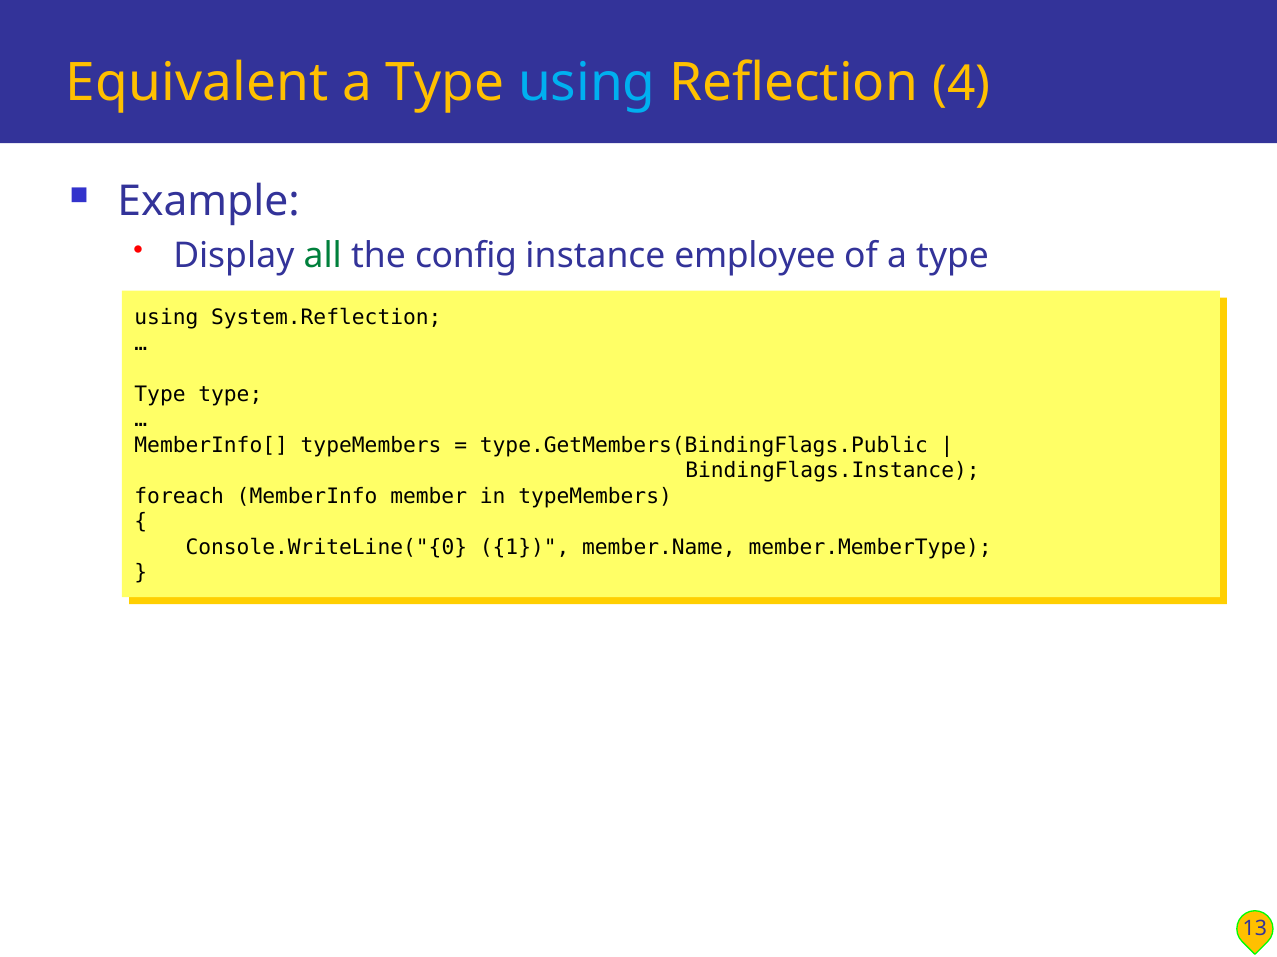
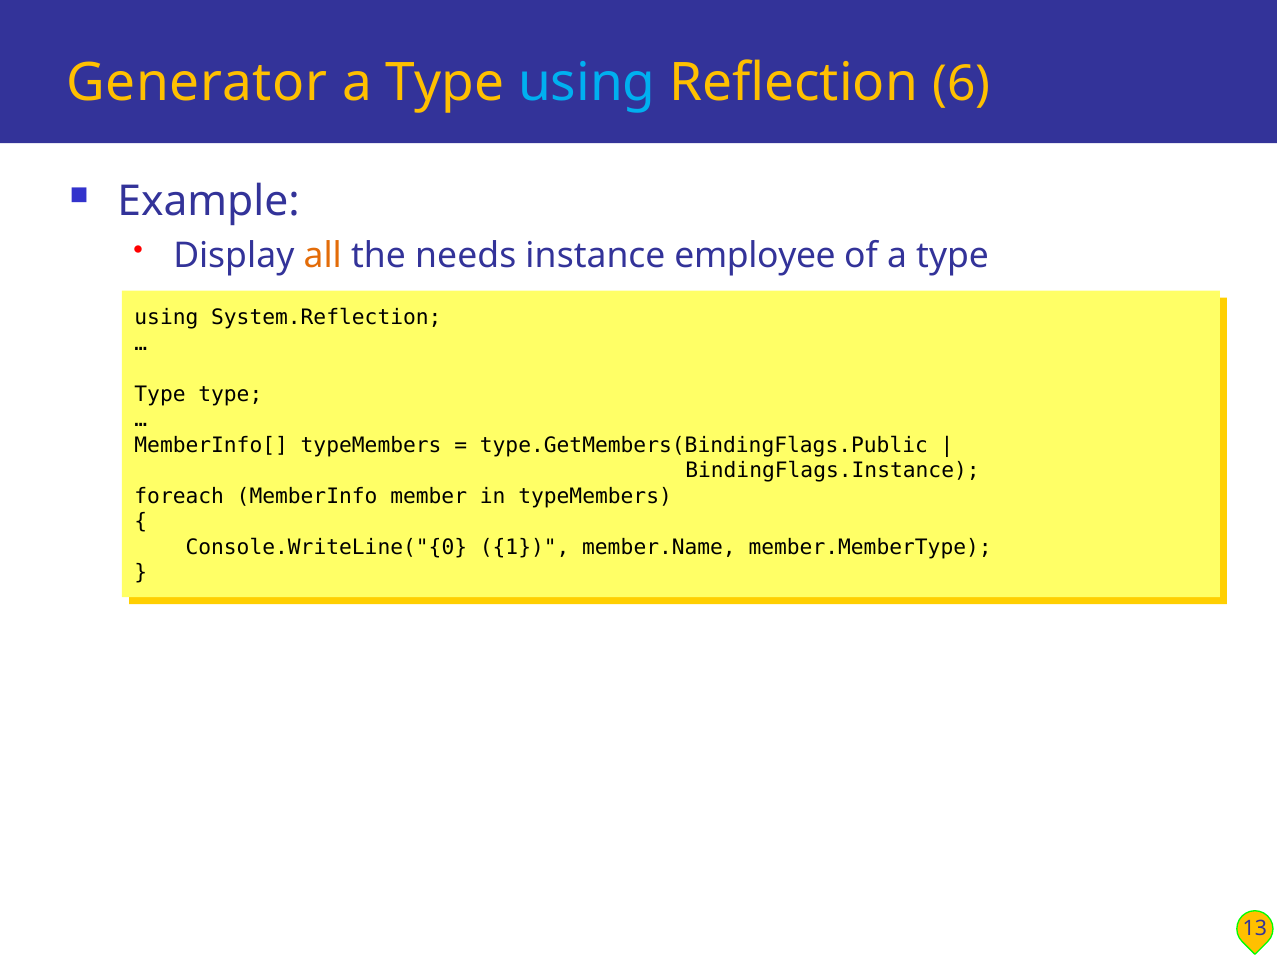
Equivalent: Equivalent -> Generator (197, 83)
4: 4 -> 6 (962, 85)
all colour: green -> orange (323, 256)
config: config -> needs (466, 256)
